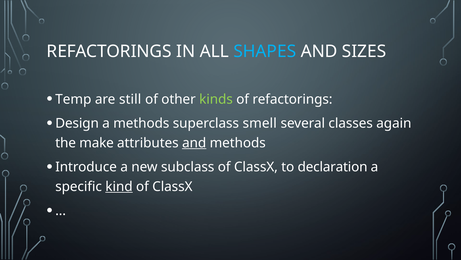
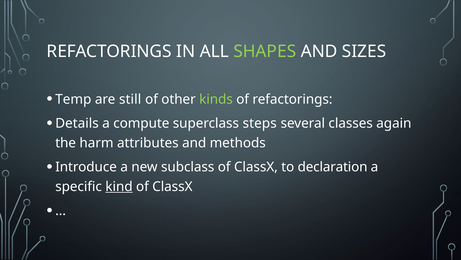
SHAPES colour: light blue -> light green (265, 51)
Design: Design -> Details (77, 123)
a methods: methods -> compute (141, 123)
smell: smell -> steps (260, 123)
make: make -> harm (96, 143)
and underline: present -> none (194, 143)
